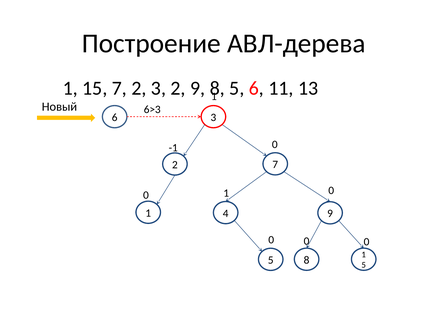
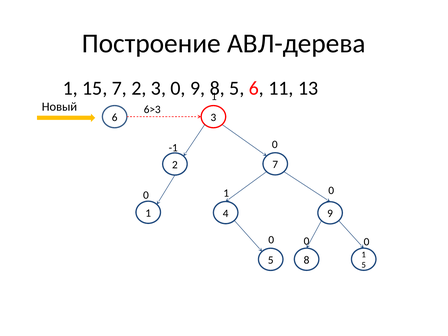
3 2: 2 -> 0 (178, 88)
